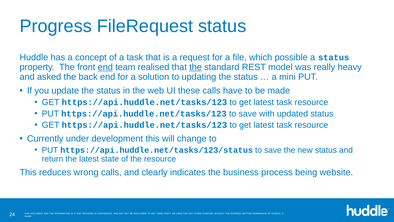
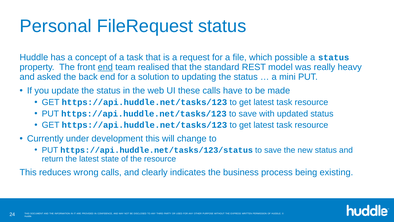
Progress: Progress -> Personal (56, 26)
the underline: present -> none (196, 67)
website: website -> existing (336, 172)
